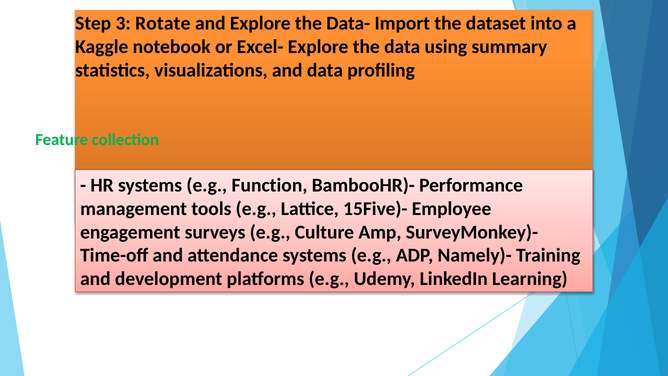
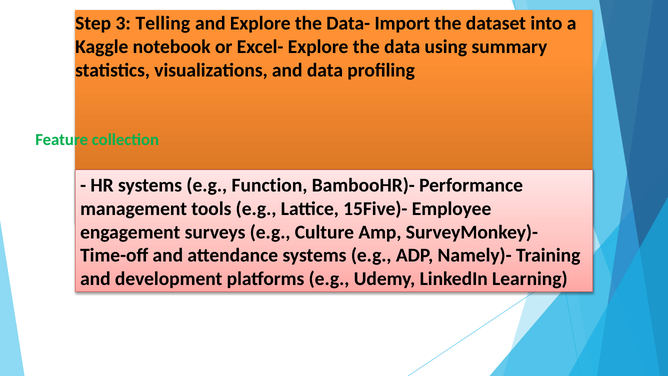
Rotate: Rotate -> Telling (163, 23)
